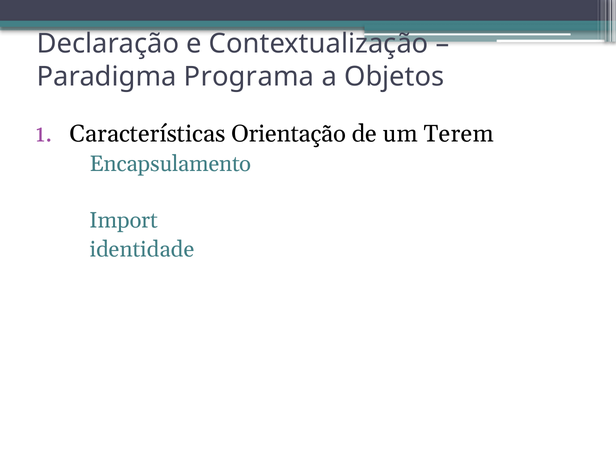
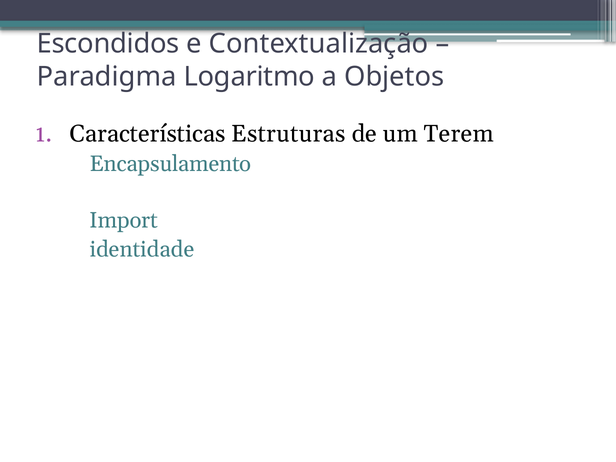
Declaração: Declaração -> Escondidos (108, 44)
Programa: Programa -> Logaritmo (249, 77)
Orientação: Orientação -> Estruturas (288, 134)
